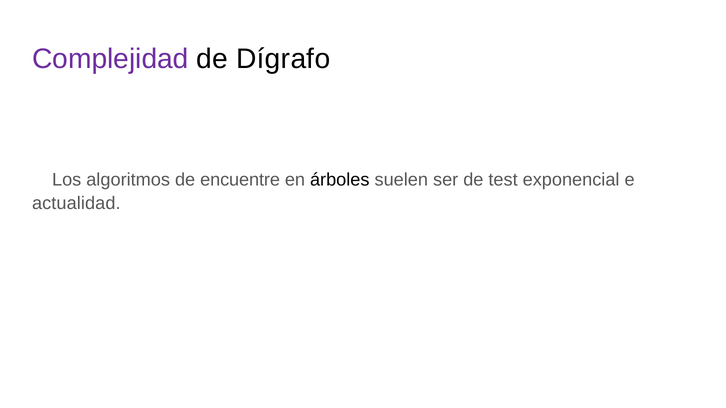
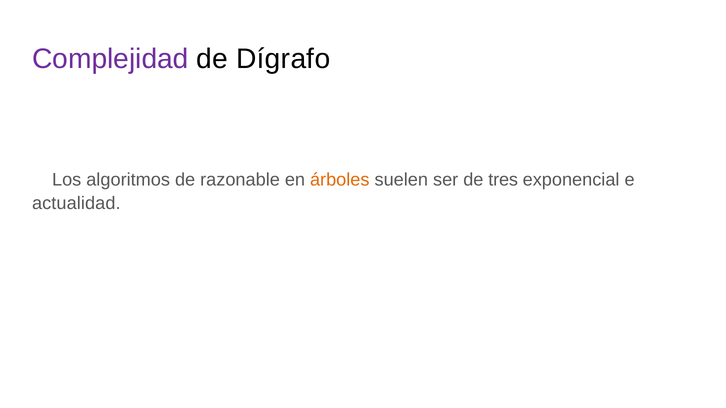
encuentre: encuentre -> razonable (240, 180)
árboles colour: black -> orange (340, 180)
test: test -> tres (503, 180)
